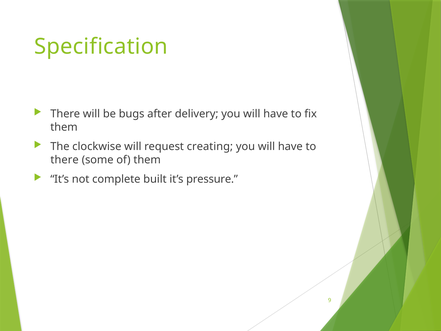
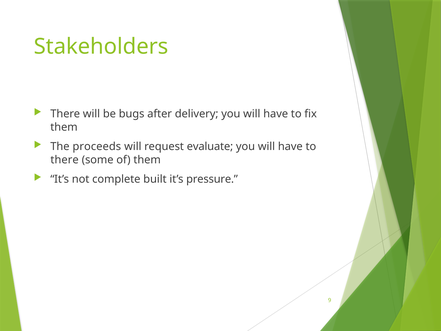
Specification: Specification -> Stakeholders (101, 46)
clockwise: clockwise -> proceeds (97, 146)
creating: creating -> evaluate (210, 146)
